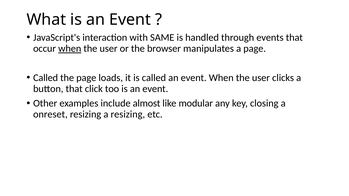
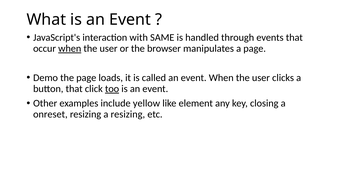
Called: Called -> Demo (46, 78)
too underline: none -> present (112, 89)
almost: almost -> yellow (146, 103)
modular: modular -> element (196, 103)
